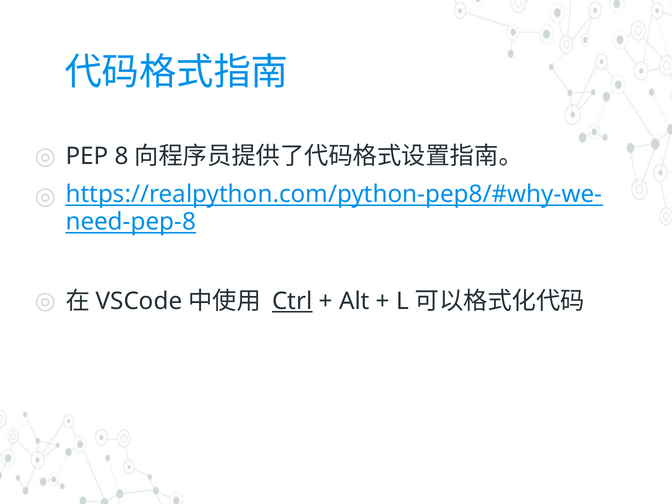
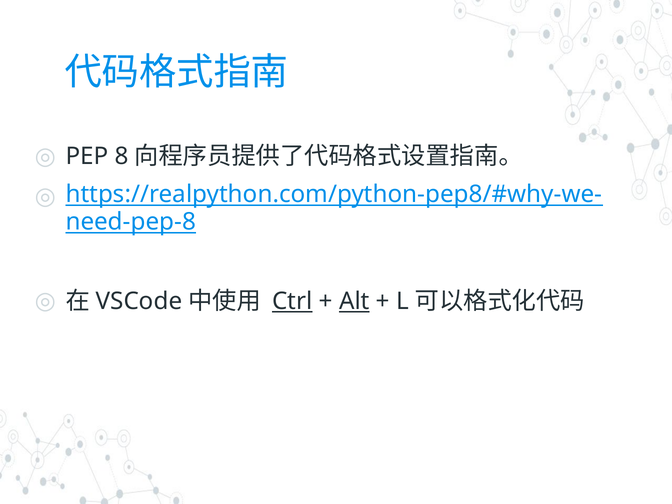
Alt underline: none -> present (354, 301)
